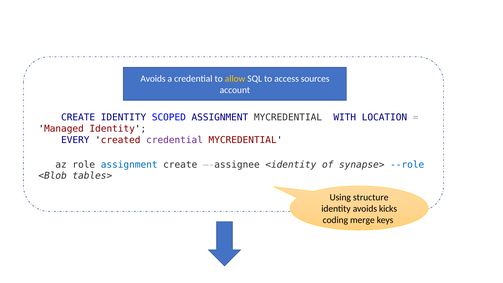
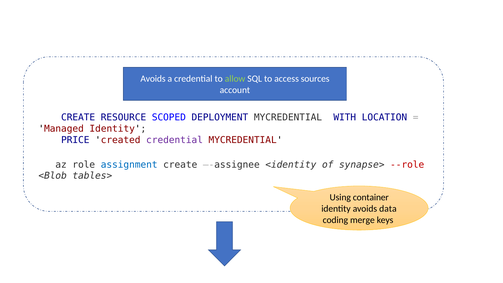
allow colour: yellow -> light green (235, 79)
CREATE IDENTITY: IDENTITY -> RESOURCE (123, 117)
SCOPED ASSIGNMENT: ASSIGNMENT -> DEPLOYMENT (220, 117)
EVERY: EVERY -> PRICE (75, 140)
--role colour: blue -> red (407, 165)
structure: structure -> container (371, 197)
kicks: kicks -> data (388, 209)
